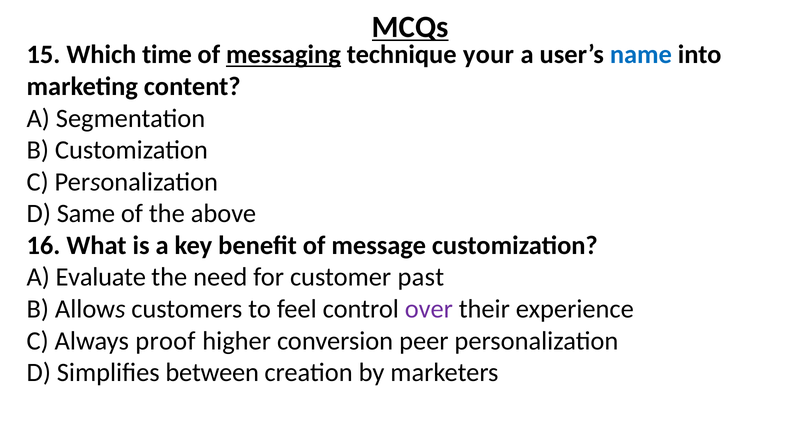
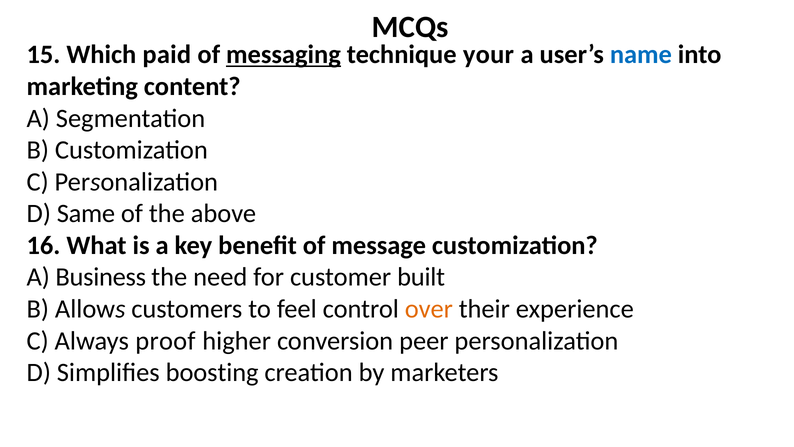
MCQs underline: present -> none (410, 27)
time: time -> paid (167, 55)
Evaluate: Evaluate -> Business (101, 277)
past: past -> built (421, 277)
over colour: purple -> orange (429, 309)
between: between -> boosting (212, 372)
